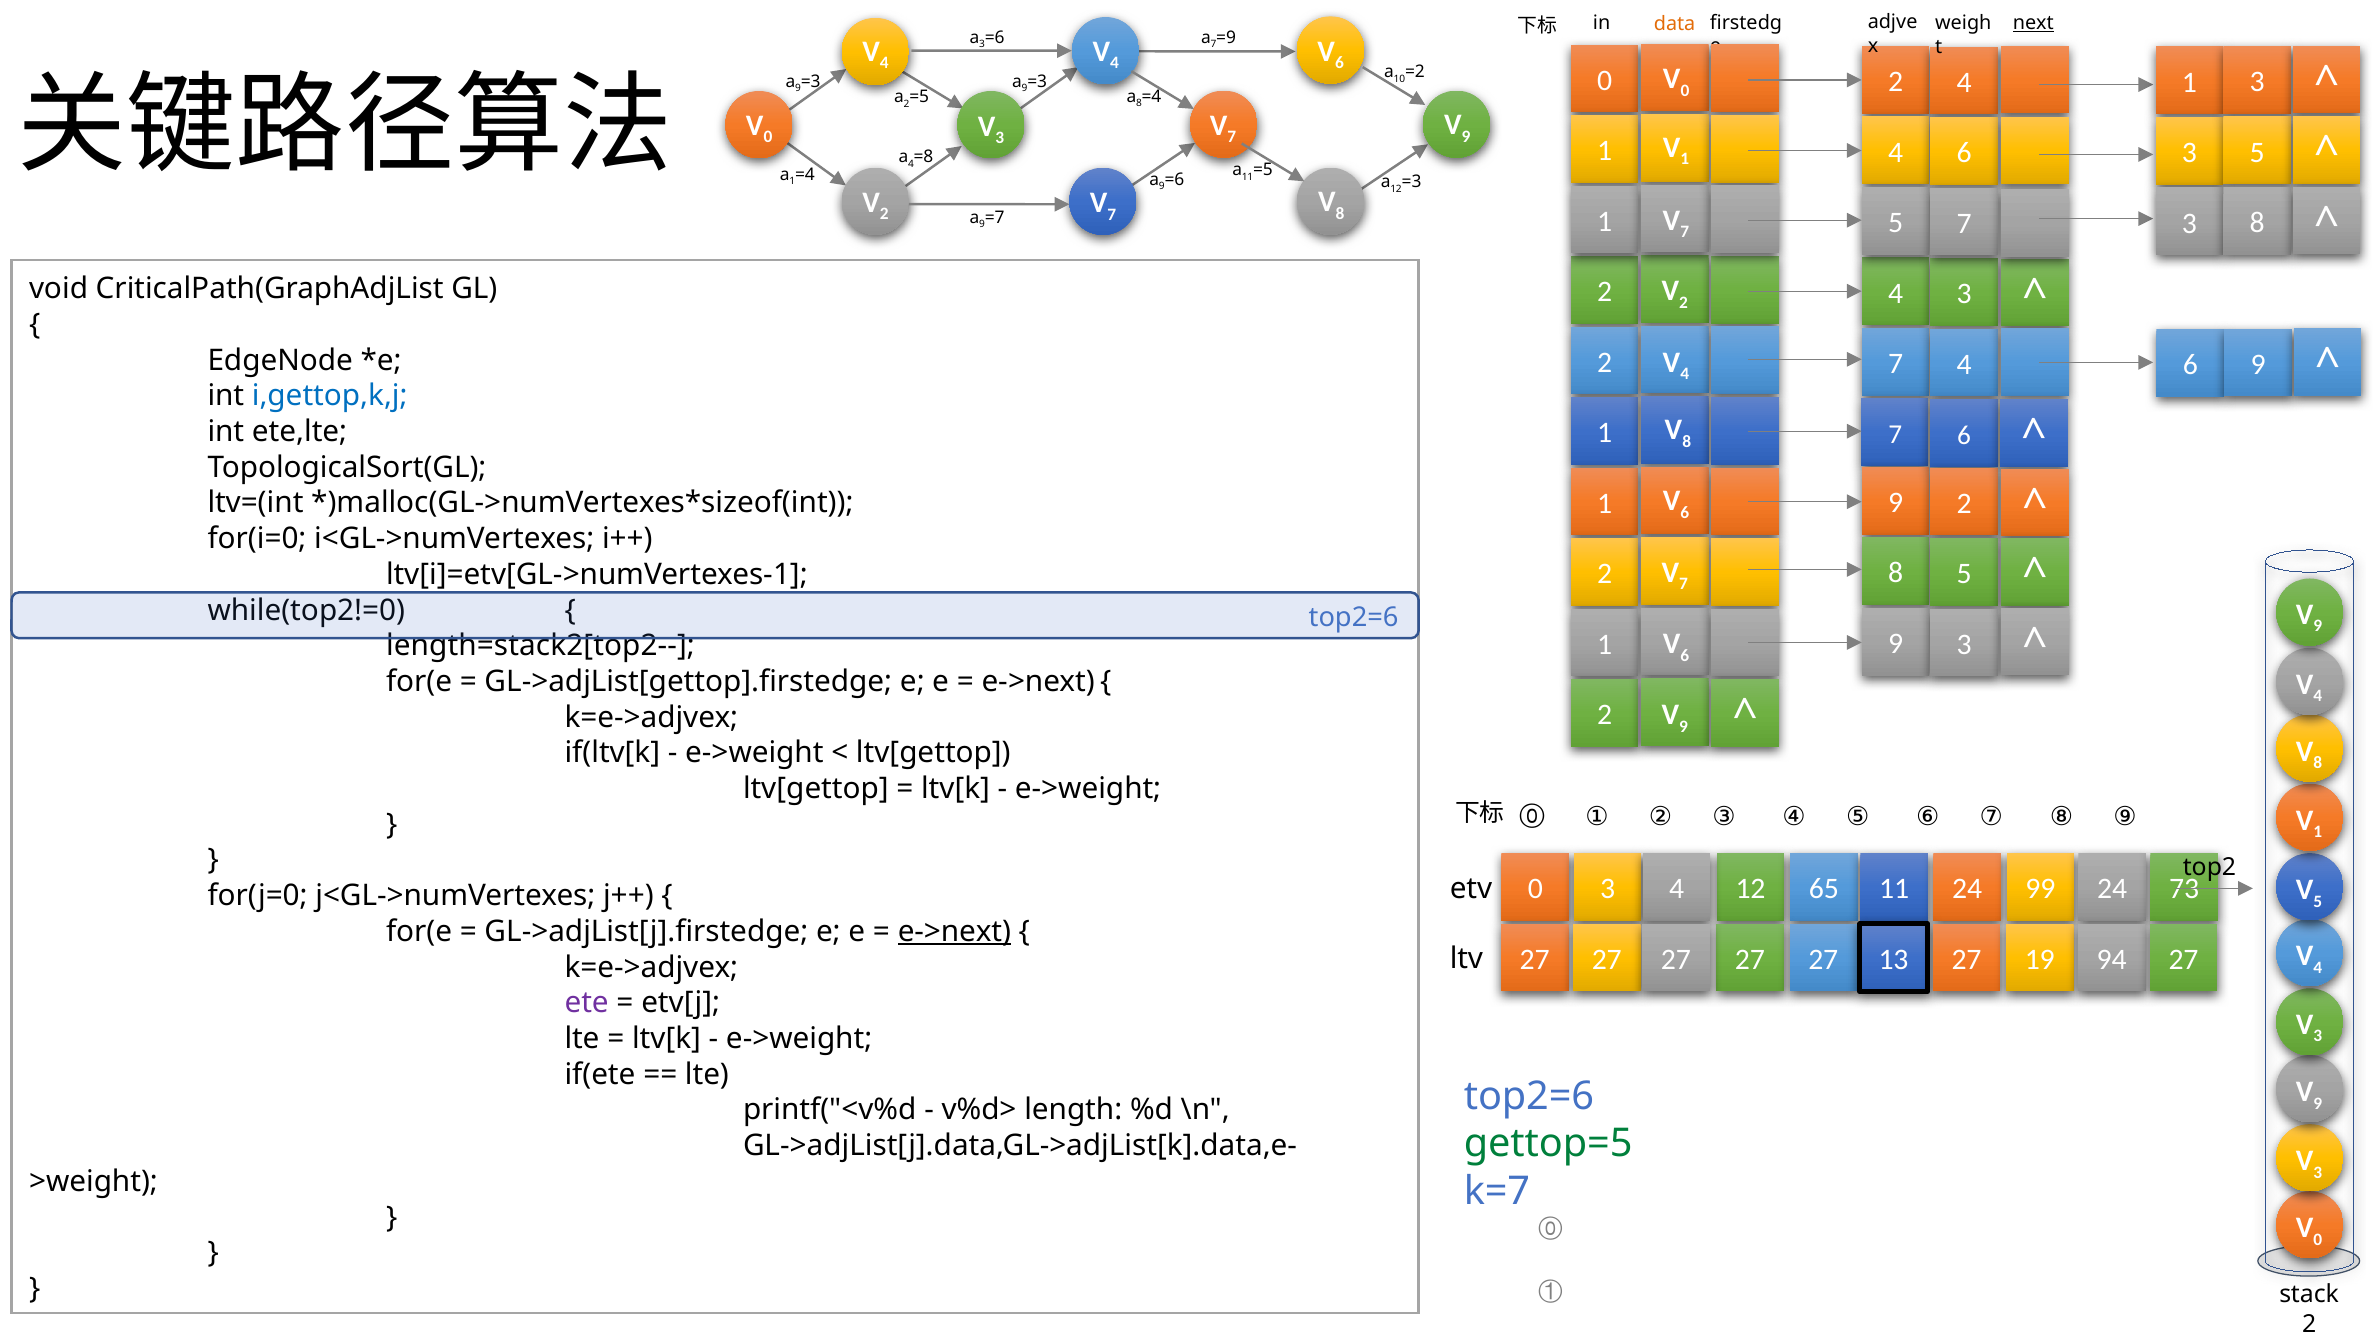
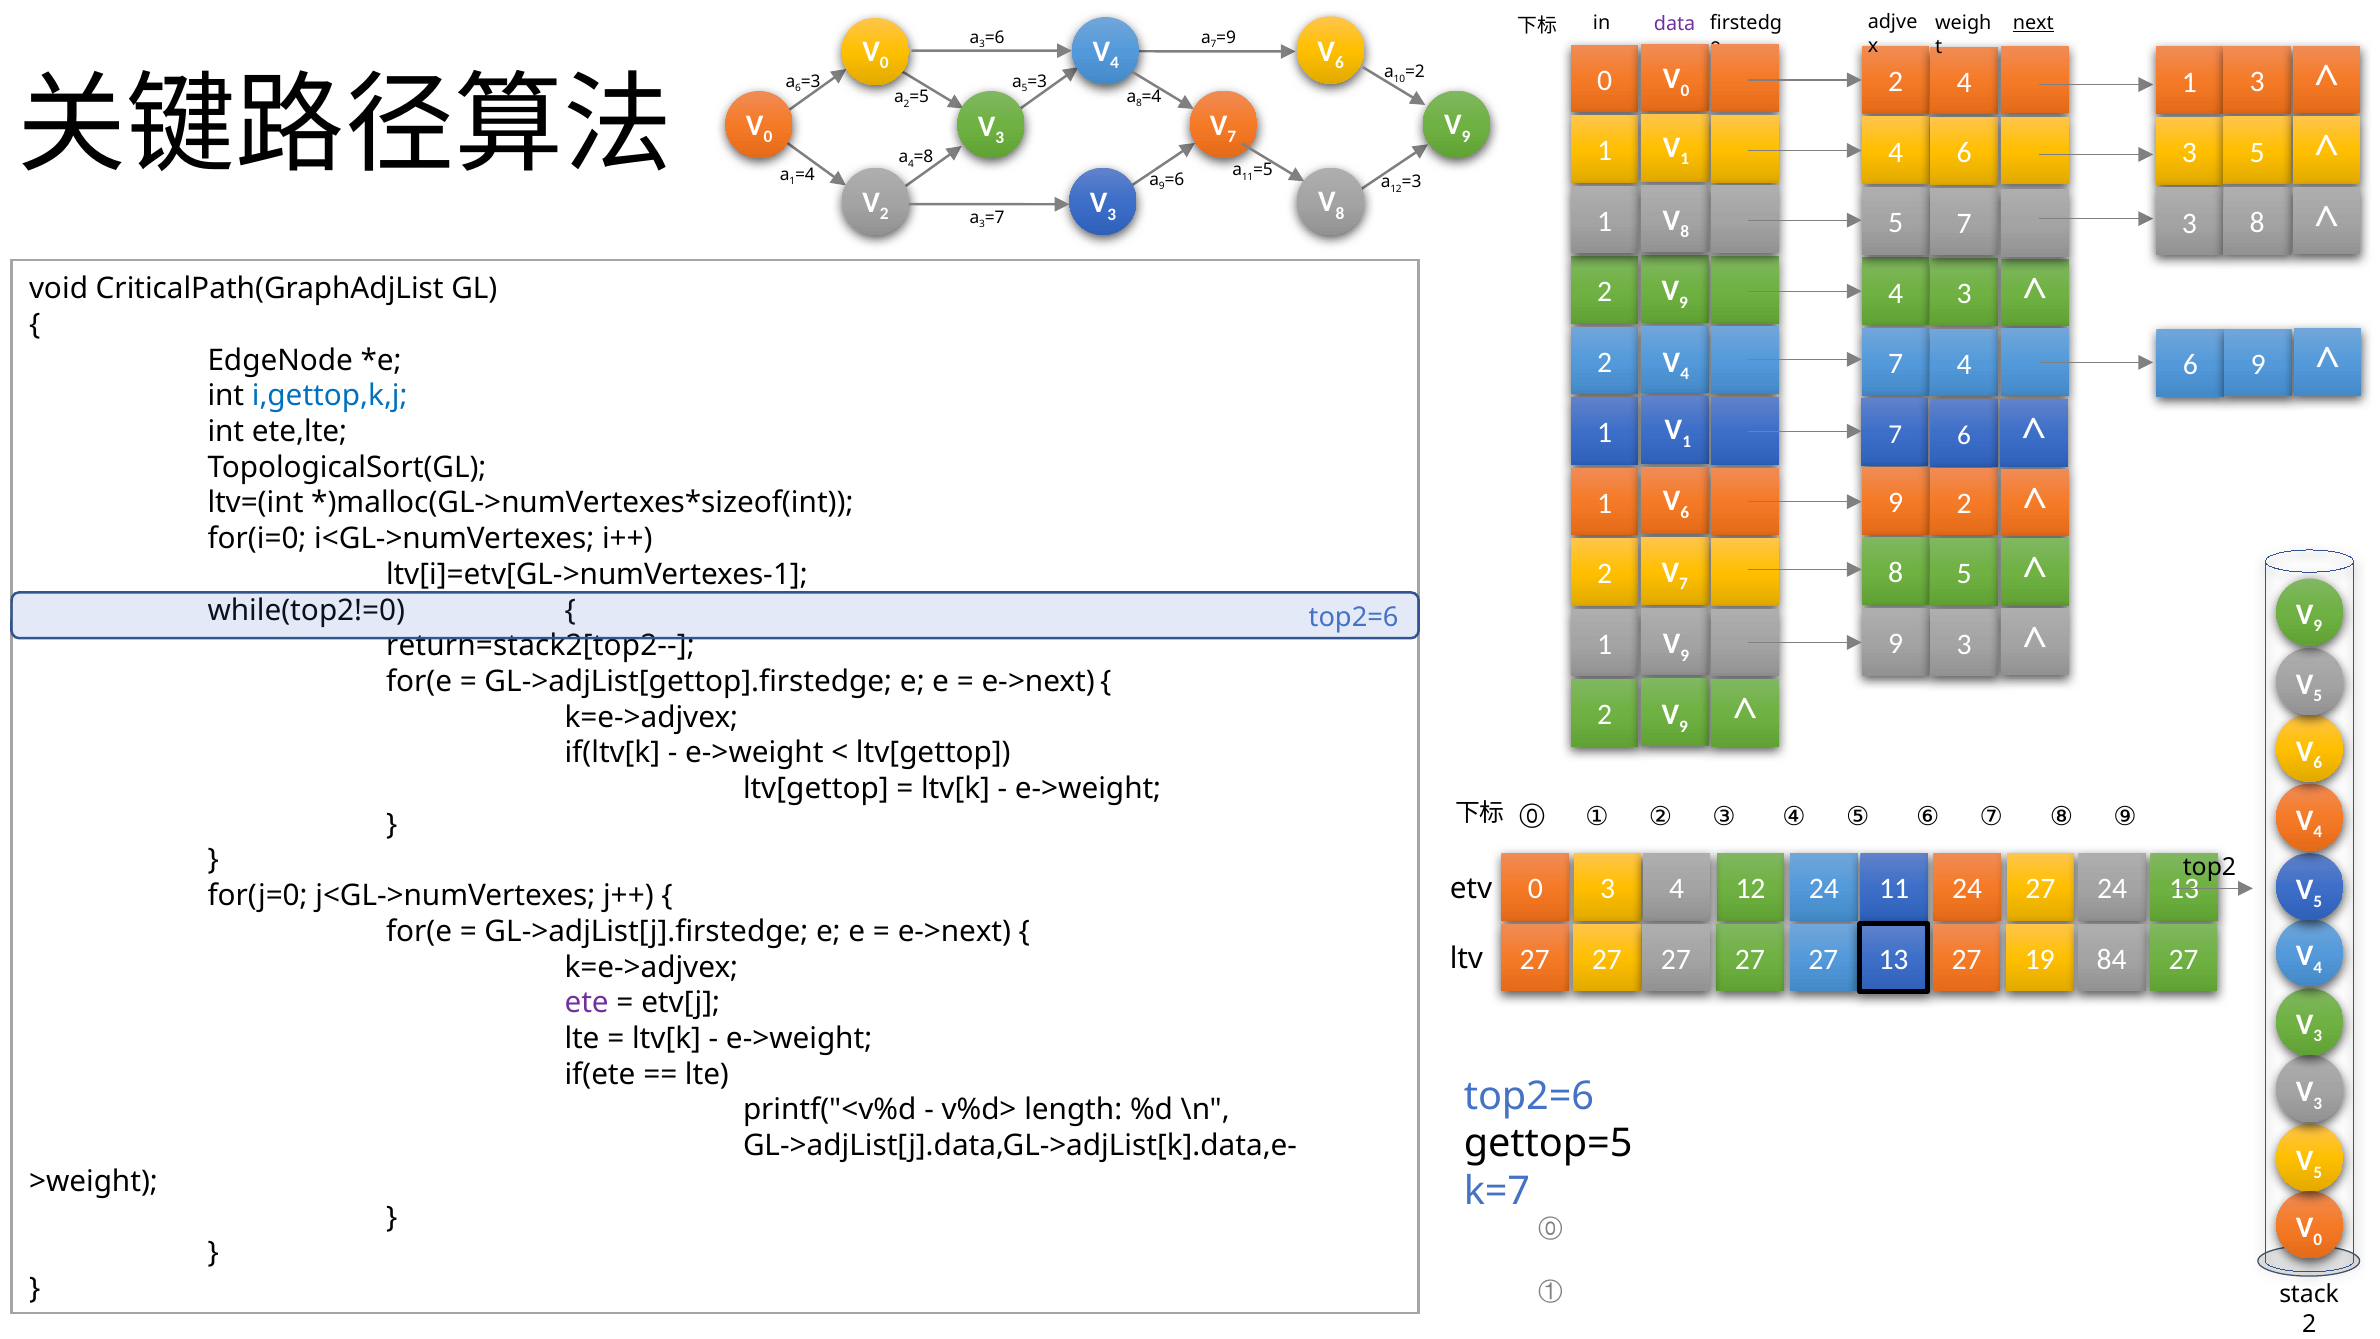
data colour: orange -> purple (1675, 24)
4: 4 -> 0 (884, 63)
9: 9 -> 6 (798, 88)
9: 9 -> 5 (1025, 88)
7: 7 -> 3 (1112, 214)
7: 7 -> 8 (1685, 232)
9: 9 -> 3 (982, 224)
2: 2 -> 9 (1684, 302)
8: 8 -> 1 (1687, 441)
6: 6 -> 9 (1685, 655)
length=stack2[top2--: length=stack2[top2-- -> return=stack2[top2-- (540, 646)
4: 4 -> 5 (2318, 696)
8: 8 -> 6 (2318, 763)
1: 1 -> 4 (2318, 832)
12 65: 65 -> 24 (1824, 889)
24 99: 99 -> 27 (2040, 889)
24 73: 73 -> 13 (2184, 889)
e->next underline: present -> none (954, 931)
94: 94 -> 84 (2112, 960)
9: 9 -> 3 (2318, 1103)
gettop=5 colour: green -> black (1548, 1144)
3: 3 -> 5 (2318, 1172)
